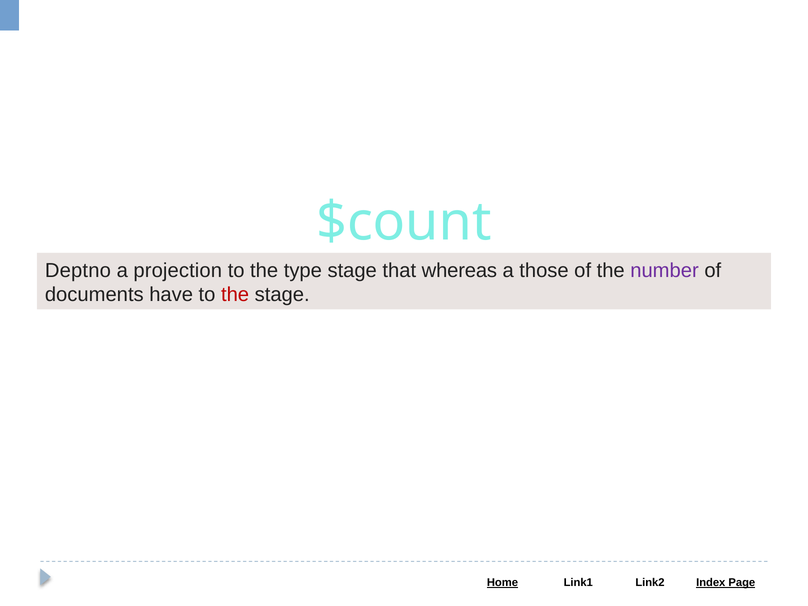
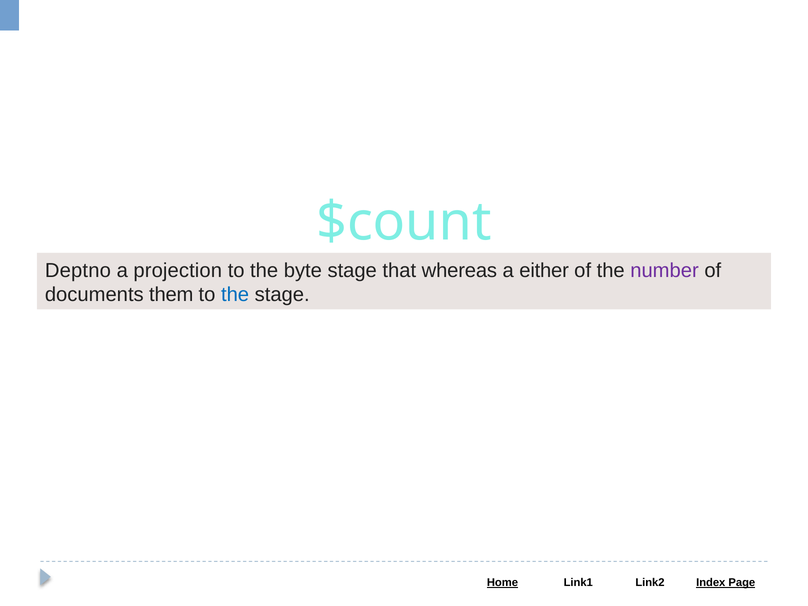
type: type -> byte (303, 270)
those: those -> either (544, 270)
have: have -> them (171, 295)
the colour: red -> blue (235, 295)
